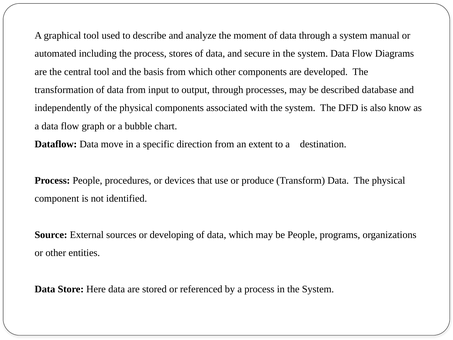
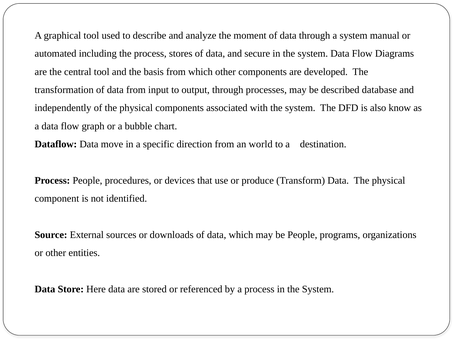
extent: extent -> world (261, 144)
developing: developing -> downloads (172, 235)
